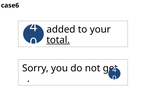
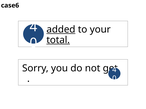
added underline: none -> present (61, 30)
